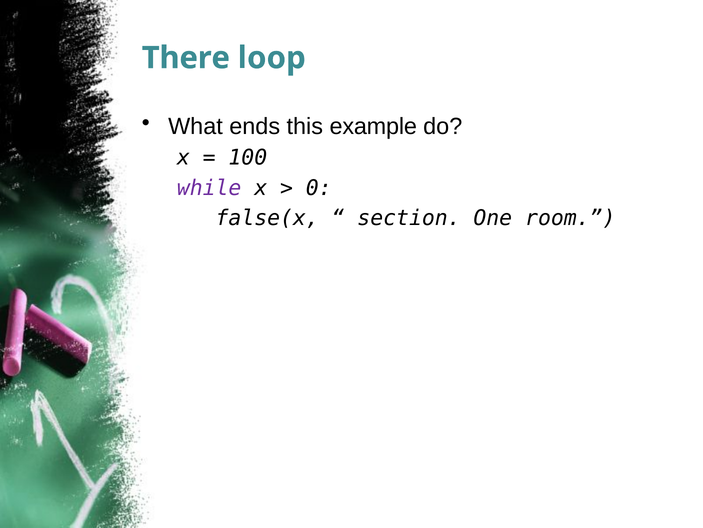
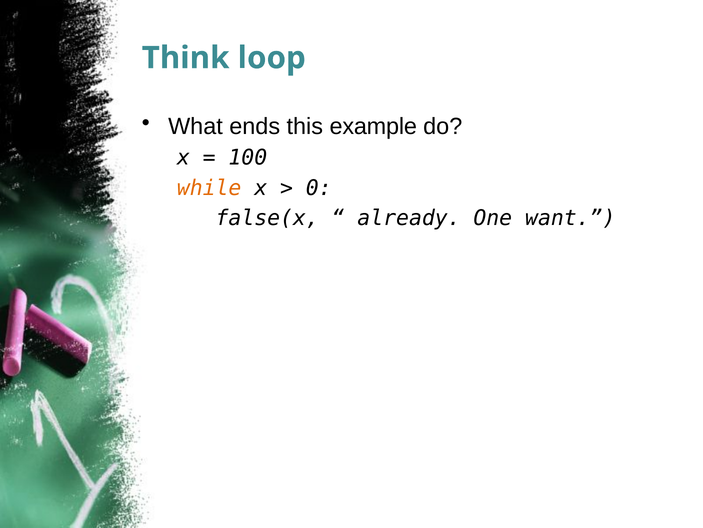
There: There -> Think (186, 58)
while colour: purple -> orange (209, 188)
section: section -> already (409, 218)
room: room -> want (570, 218)
